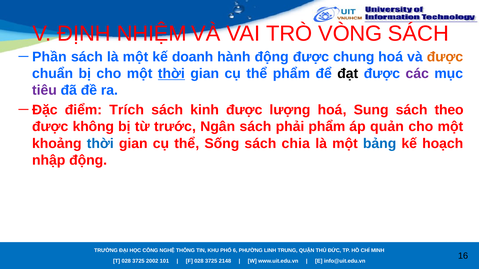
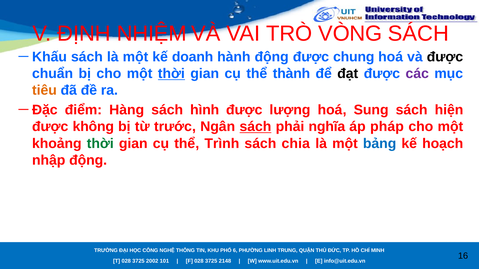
Phần: Phần -> Khấu (49, 57)
được colour: orange -> black (445, 57)
thể phẩm: phẩm -> thành (291, 74)
tiêu colour: purple -> orange (44, 91)
Trích: Trích -> Hàng (127, 110)
kinh: kinh -> hình (205, 110)
theo: theo -> hiện (449, 110)
sách underline: none -> present (255, 127)
phải phẩm: phẩm -> nghĩa (327, 127)
quản: quản -> pháp (387, 127)
thời colour: blue -> green (100, 144)
Sống: Sống -> Trình (222, 144)
